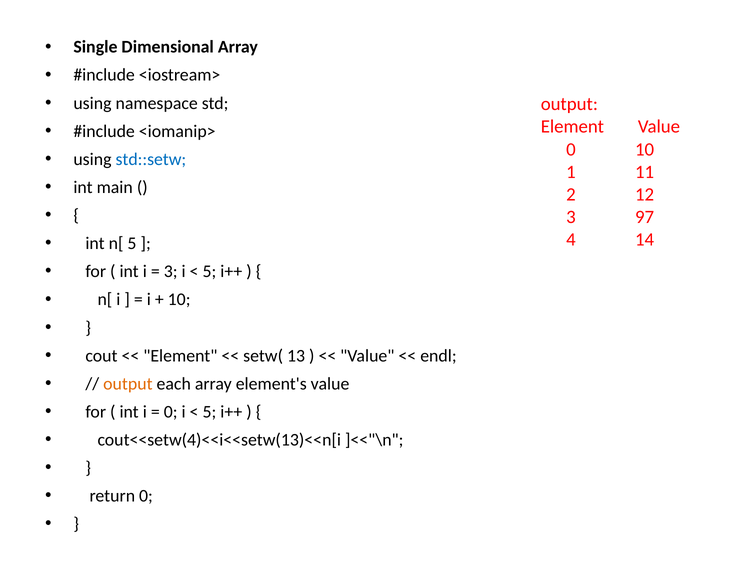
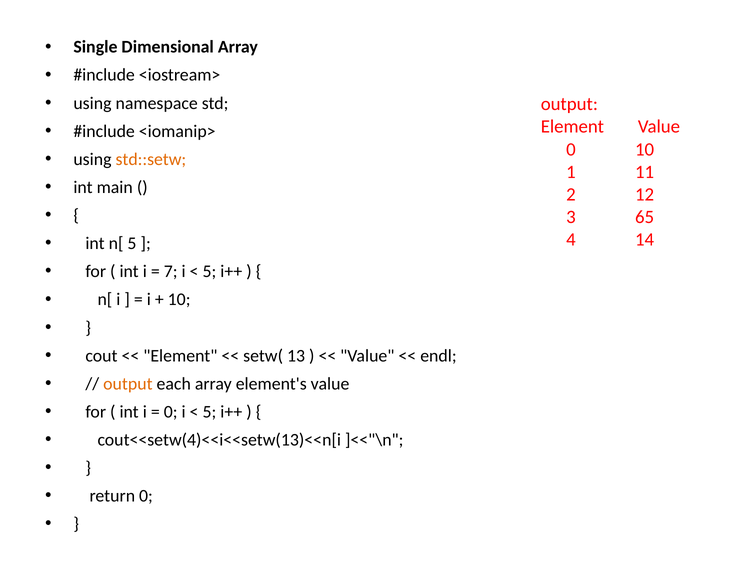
std::setw colour: blue -> orange (151, 159)
97: 97 -> 65 (645, 217)
3: 3 -> 7 (171, 271)
